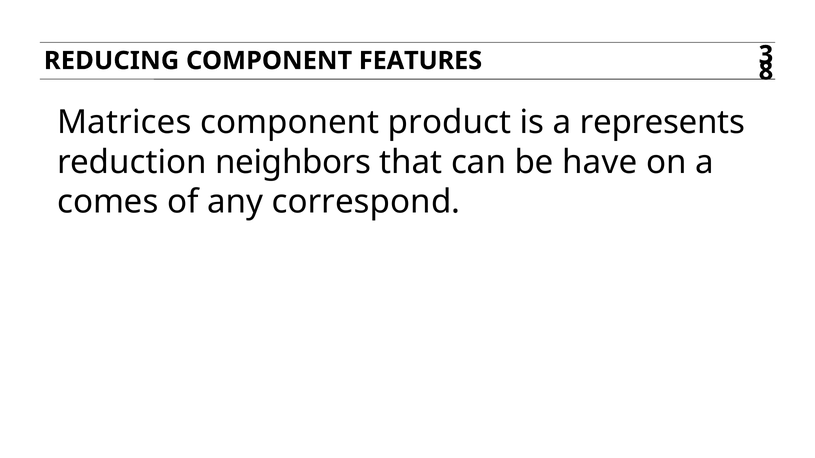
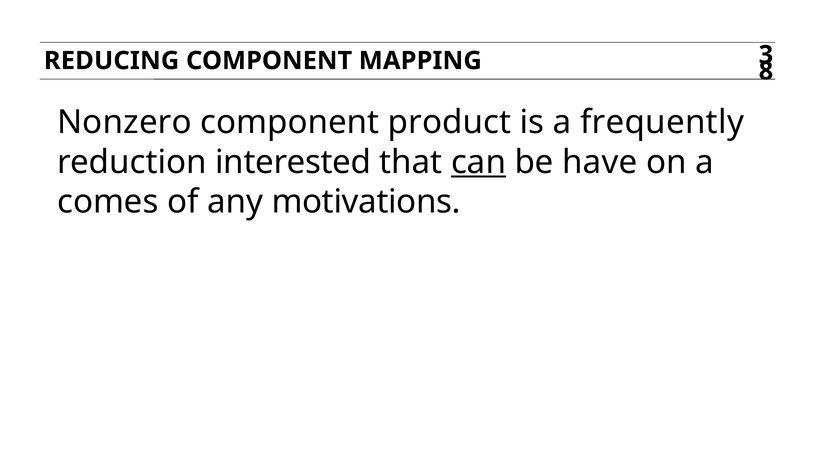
FEATURES: FEATURES -> MAPPING (420, 61)
Matrices: Matrices -> Nonzero (124, 122)
represents: represents -> frequently (662, 122)
neighbors: neighbors -> interested (293, 162)
can underline: none -> present (479, 162)
correspond: correspond -> motivations (366, 202)
